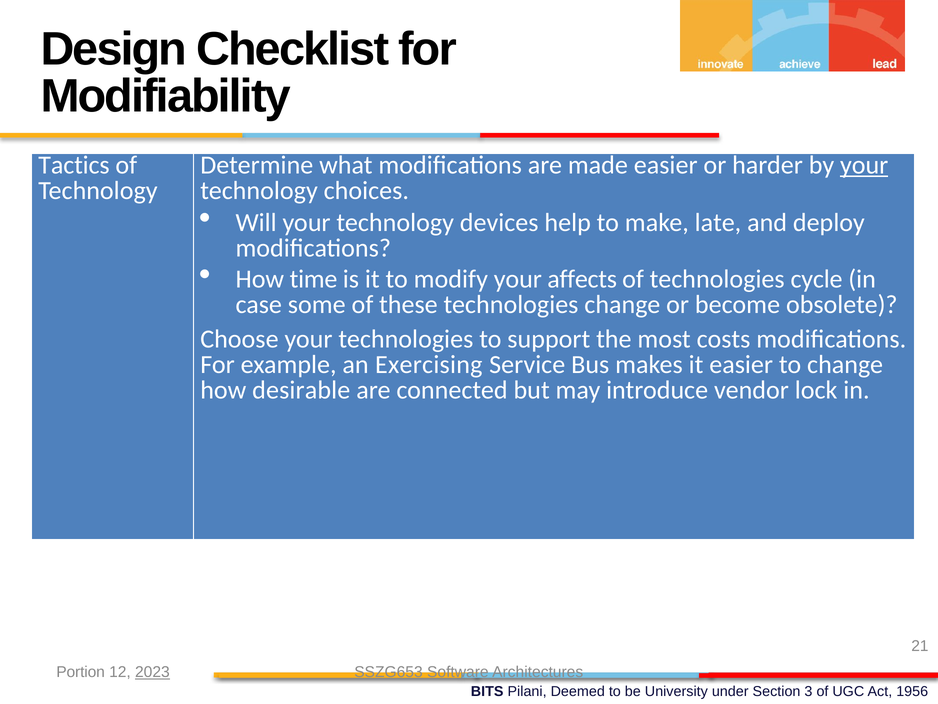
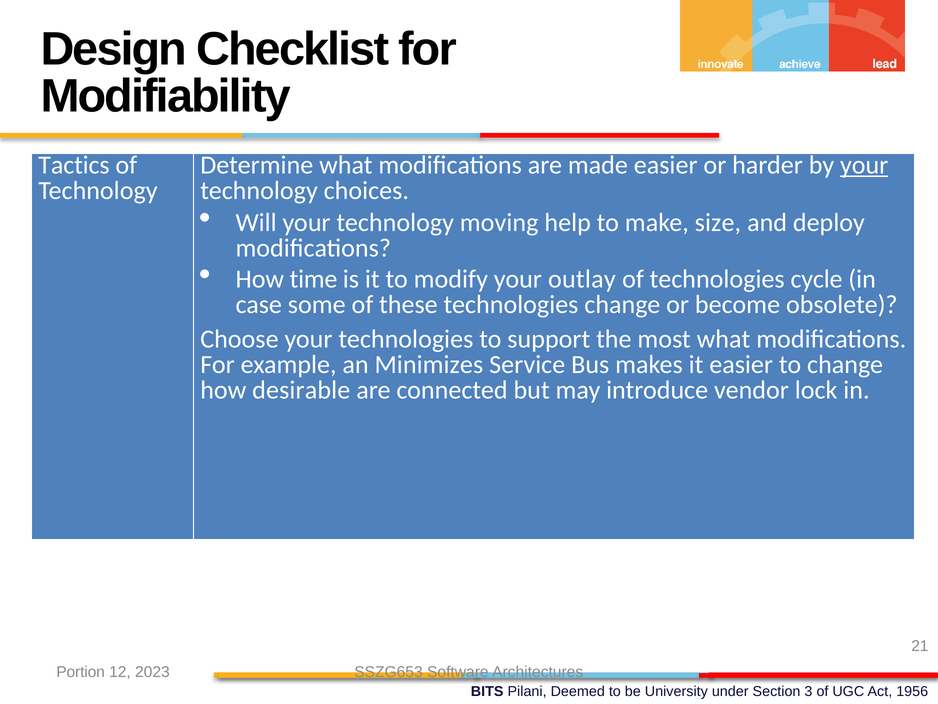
devices: devices -> moving (499, 223)
late: late -> size (718, 223)
affects: affects -> outlay (582, 279)
most costs: costs -> what (723, 339)
Exercising: Exercising -> Minimizes (429, 365)
2023 underline: present -> none (152, 672)
